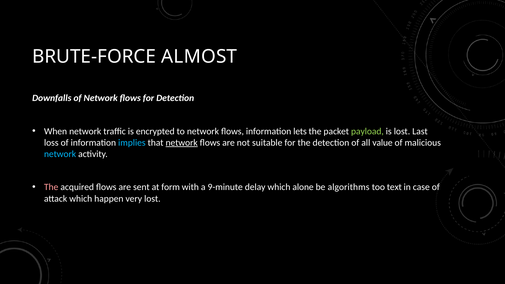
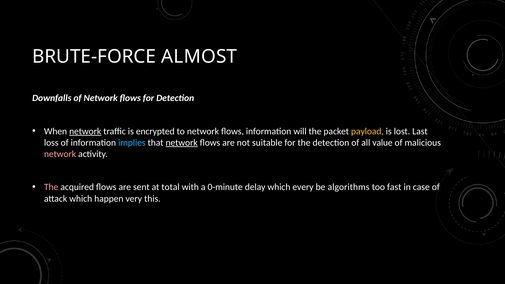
network underline: none -> present (85, 131)
lets: lets -> will (300, 131)
payload colour: light green -> yellow (367, 131)
network colour: light blue -> pink (60, 154)
form: form -> total (171, 187)
9-minute: 9-minute -> 0-minute (225, 187)
alone: alone -> every (303, 187)
text: text -> fast (394, 187)
very lost: lost -> this (152, 199)
